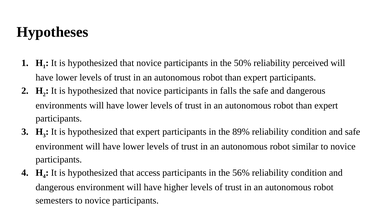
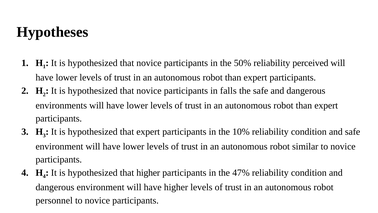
89%: 89% -> 10% (241, 132)
that access: access -> higher (148, 172)
56%: 56% -> 47% (241, 172)
semesters: semesters -> personnel (54, 200)
